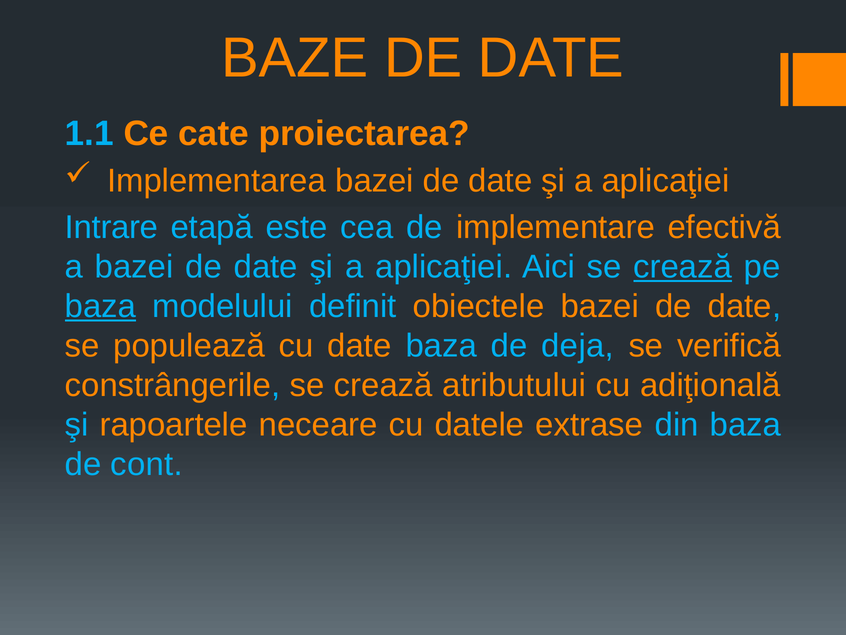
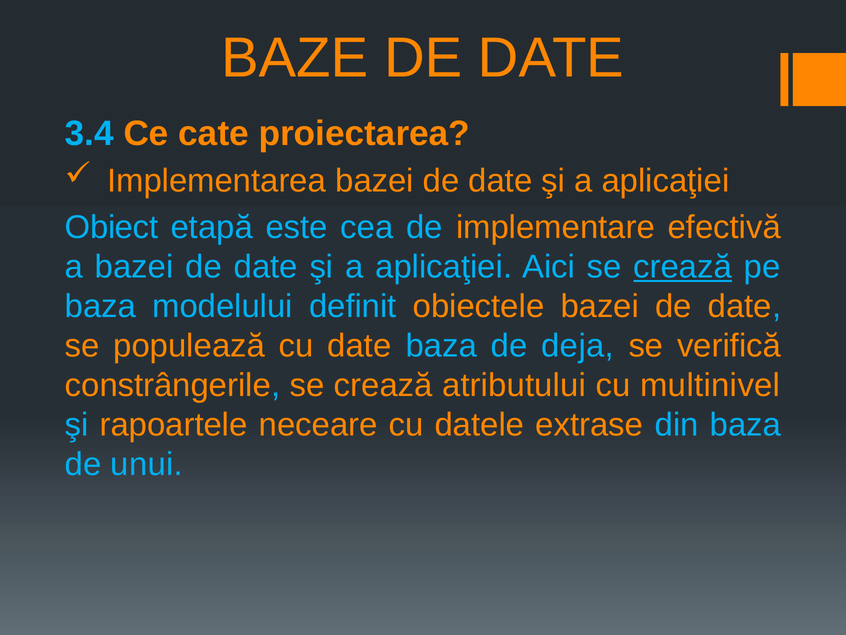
1.1: 1.1 -> 3.4 (89, 134)
Intrare: Intrare -> Obiect (112, 227)
baza underline: present -> none (100, 306)
adiţională: adiţională -> multinivel (710, 385)
cont: cont -> unui (147, 464)
